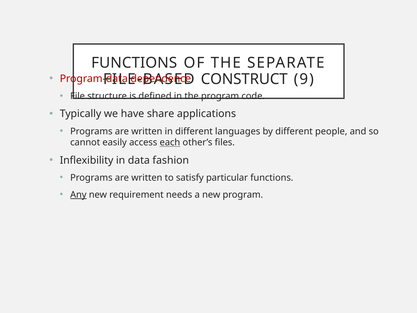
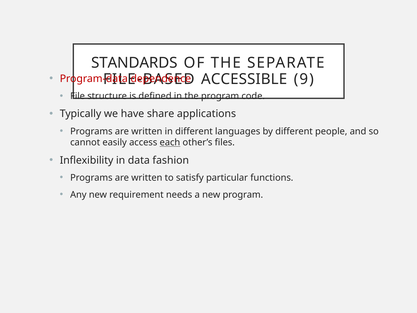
FUNCTIONS: FUNCTIONS -> STANDARDS (134, 63)
CONSTRUCT: CONSTRUCT -> ACCESSIBLE (244, 79)
Any underline: present -> none (78, 195)
